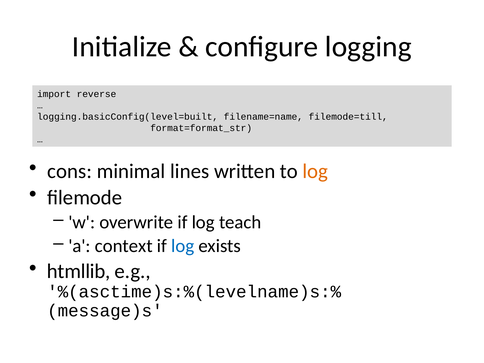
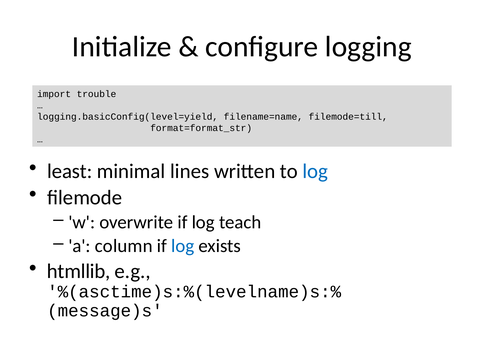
reverse: reverse -> trouble (96, 94)
logging.basicConfig(level=built: logging.basicConfig(level=built -> logging.basicConfig(level=yield (128, 117)
cons: cons -> least (70, 171)
log colour: orange -> blue (315, 171)
context: context -> column (124, 246)
